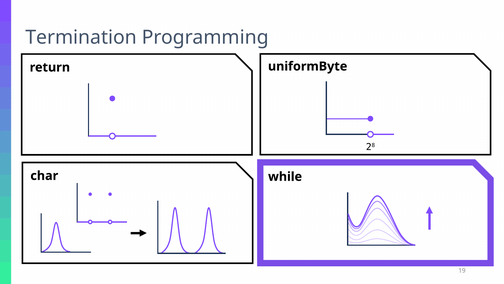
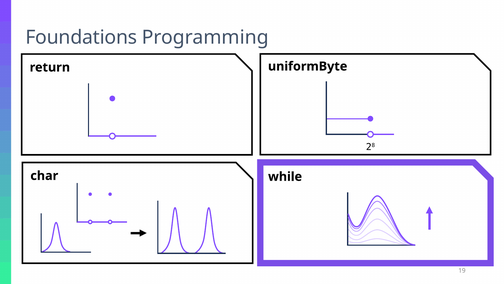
Termination: Termination -> Foundations (81, 37)
